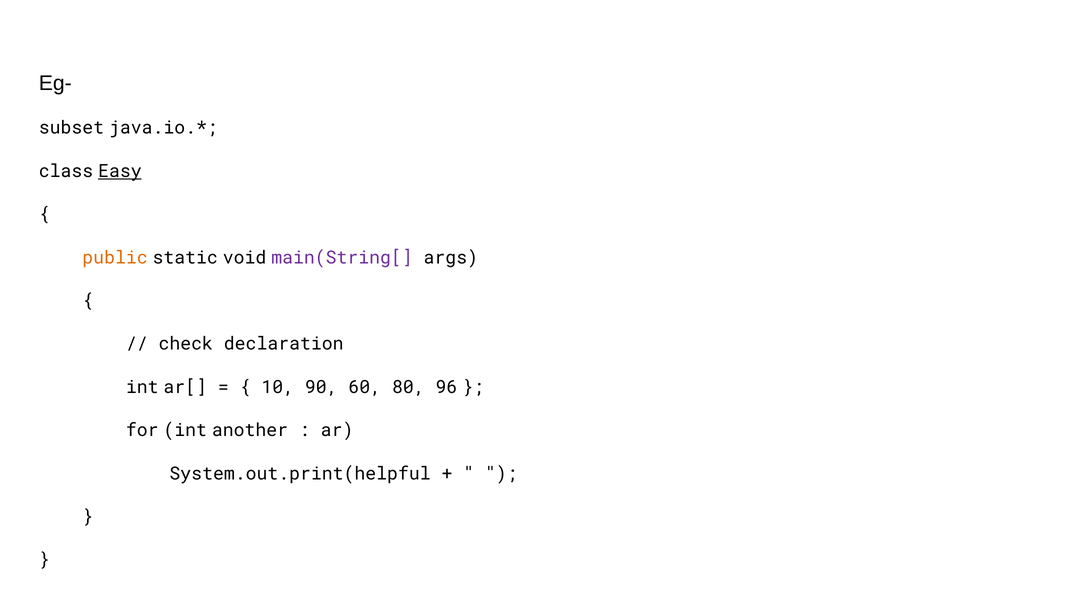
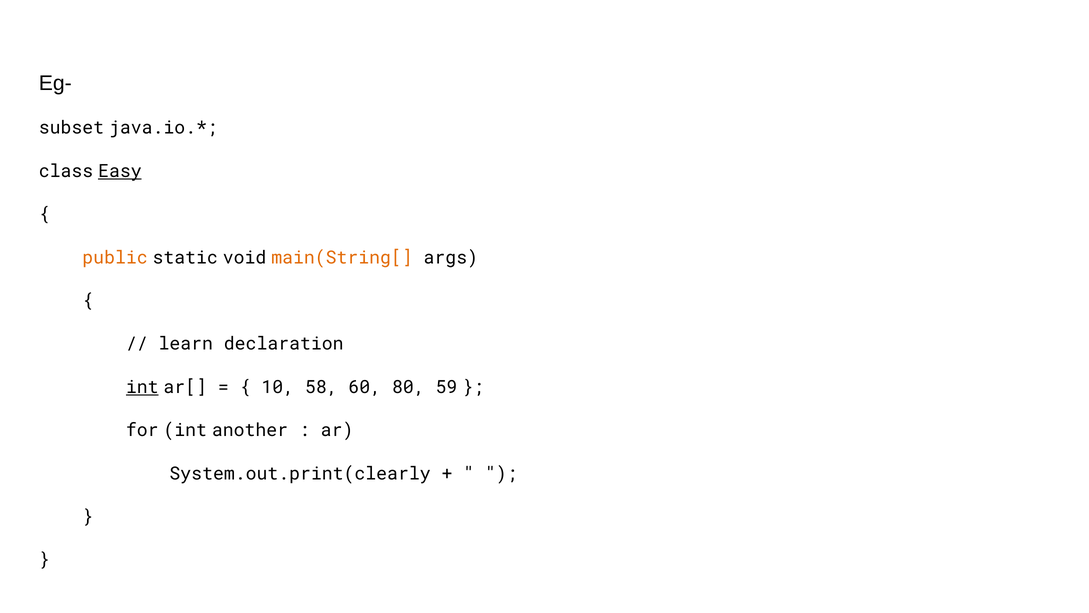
main(String[ colour: purple -> orange (342, 257)
check: check -> learn (186, 344)
int underline: none -> present (142, 387)
90: 90 -> 58 (321, 387)
96: 96 -> 59 (446, 387)
System.out.print(helpful: System.out.print(helpful -> System.out.print(clearly (300, 473)
